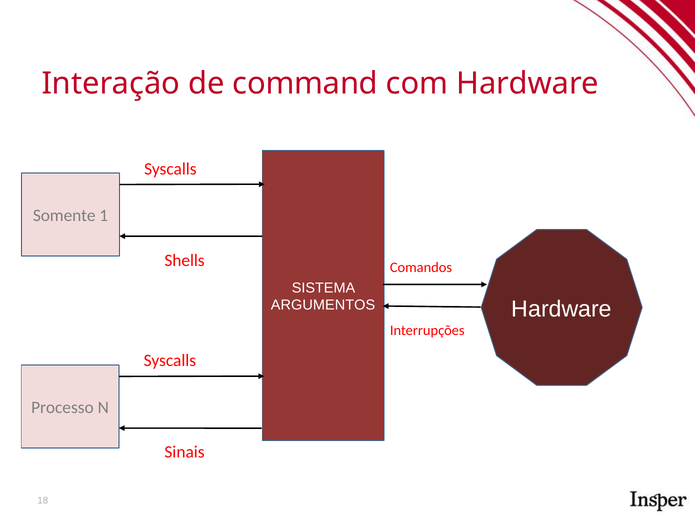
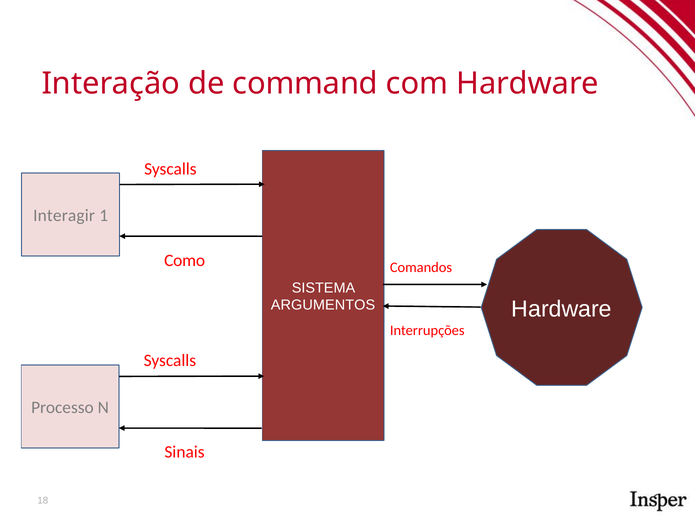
Somente: Somente -> Interagir (64, 216)
Shells: Shells -> Como (185, 260)
